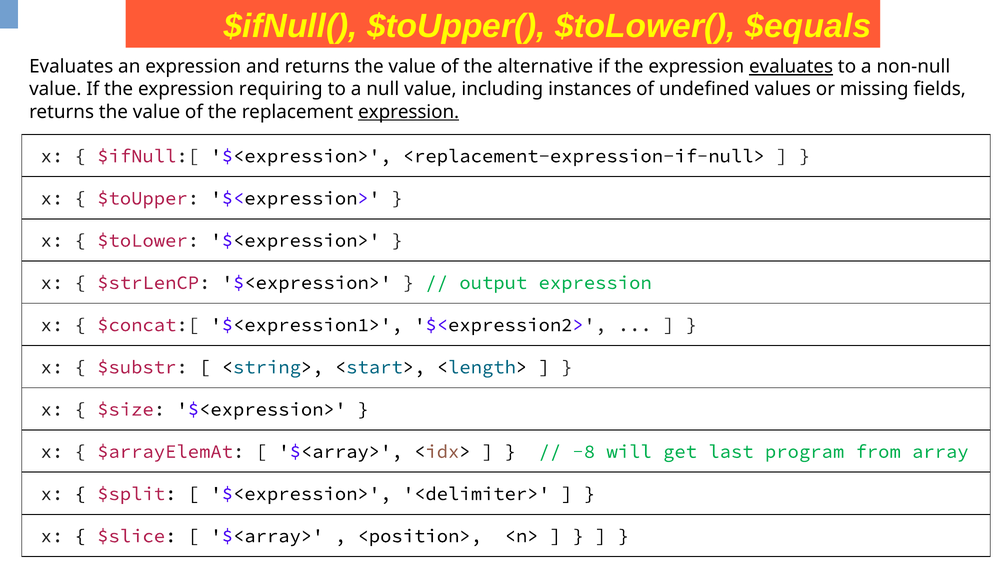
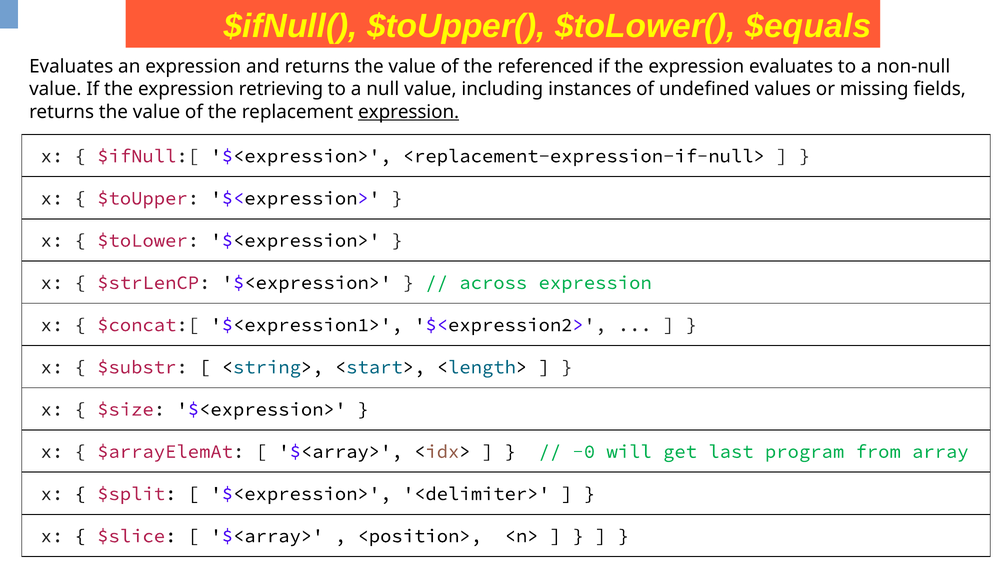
alternative: alternative -> referenced (545, 67)
evaluates underline: present -> none (791, 67)
requiring: requiring -> retrieving (281, 89)
output: output -> across (493, 283)
-8: -8 -> -0 (584, 451)
